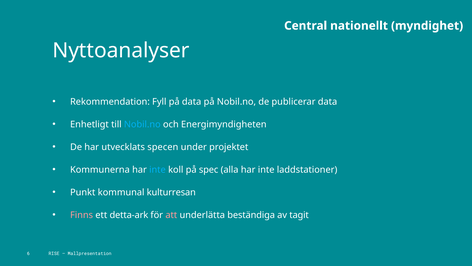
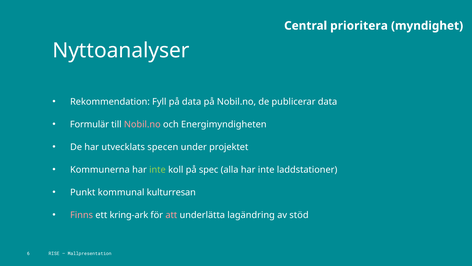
nationellt: nationellt -> prioritera (359, 26)
Enhetligt: Enhetligt -> Formulär (89, 124)
Nobil.no colour: light blue -> pink (142, 124)
inte colour: light blue -> light green (157, 169)
detta-ark: detta-ark -> kring-ark (129, 215)
beständiga: beständiga -> lagändring (251, 215)
tagit: tagit -> stöd (299, 215)
